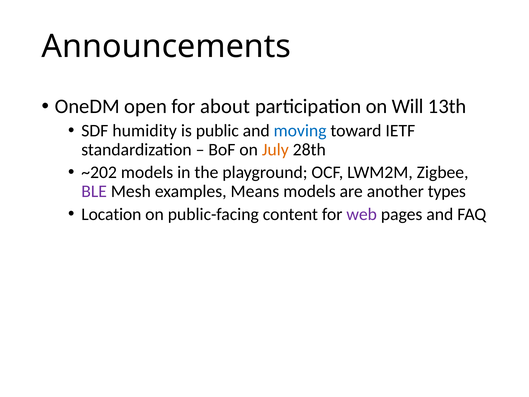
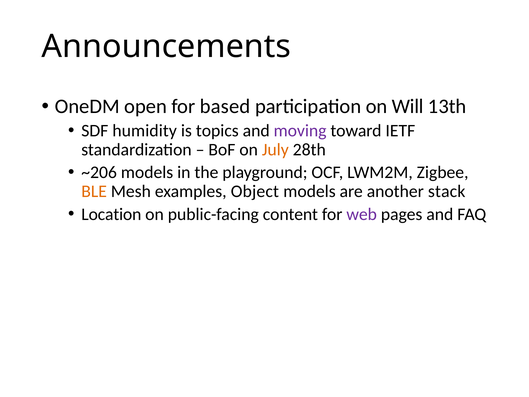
about: about -> based (225, 106)
public: public -> topics (217, 131)
moving colour: blue -> purple (300, 131)
~202: ~202 -> ~206 (99, 172)
BLE colour: purple -> orange (94, 191)
Means: Means -> Object (255, 191)
types: types -> stack (447, 191)
